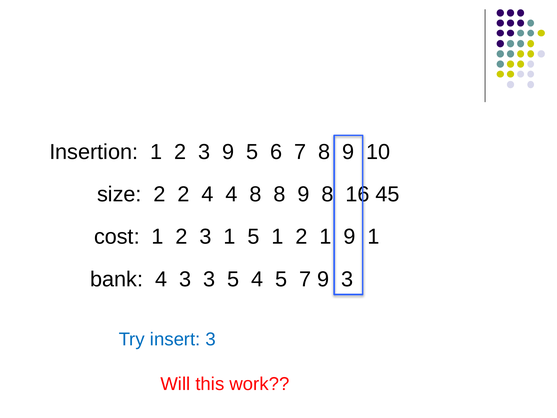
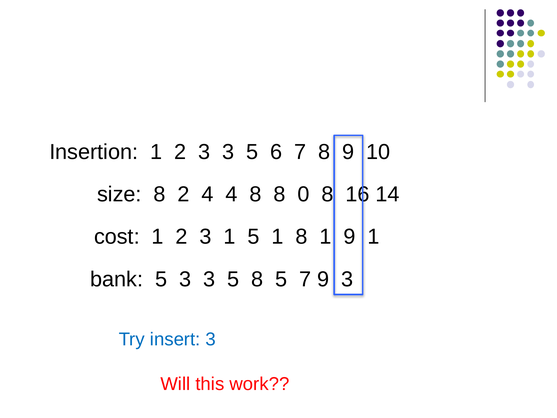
2 3 9: 9 -> 3 (228, 152)
size 2: 2 -> 8 (160, 194)
8 8 9: 9 -> 0 (304, 194)
45: 45 -> 14 (388, 194)
5 1 2: 2 -> 8 (302, 237)
bank 4: 4 -> 5 (161, 279)
5 4: 4 -> 8 (257, 279)
